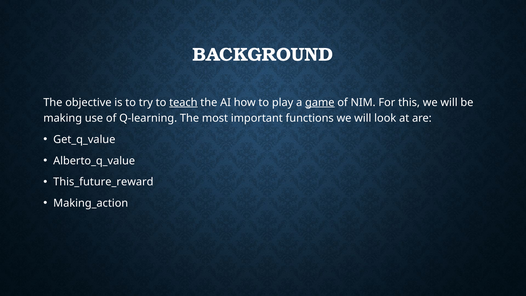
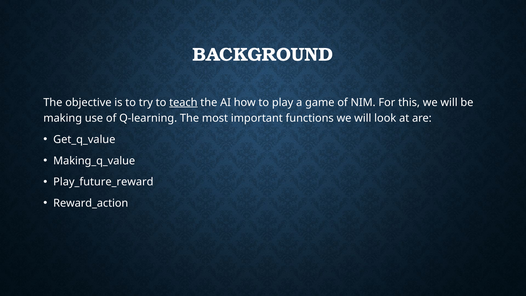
game underline: present -> none (320, 102)
Alberto_q_value: Alberto_q_value -> Making_q_value (94, 161)
This_future_reward: This_future_reward -> Play_future_reward (103, 182)
Making_action: Making_action -> Reward_action (91, 203)
